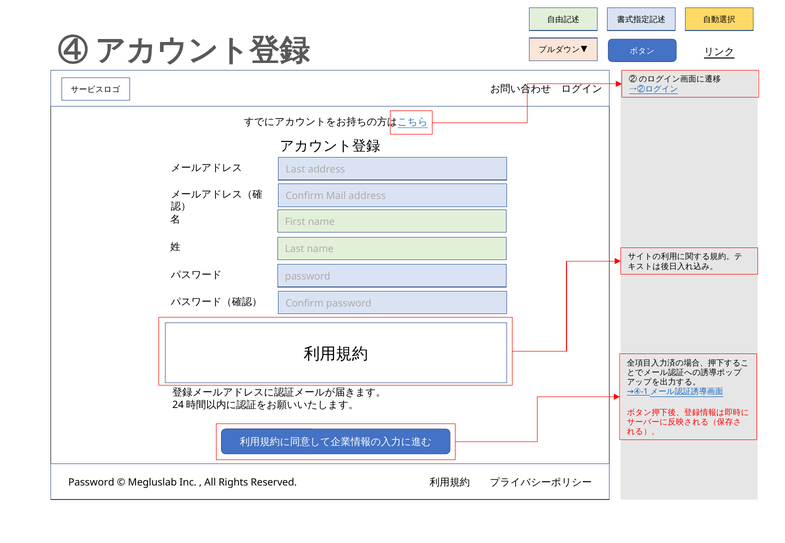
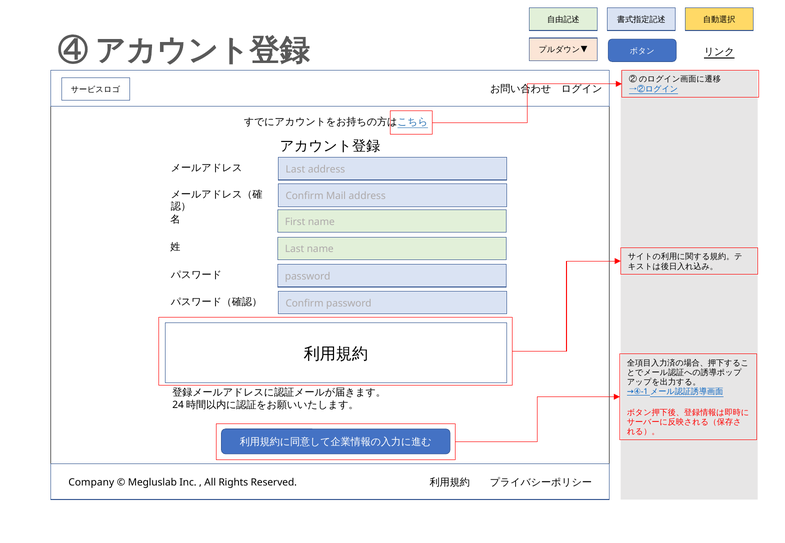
Password: Password -> Company (91, 483)
